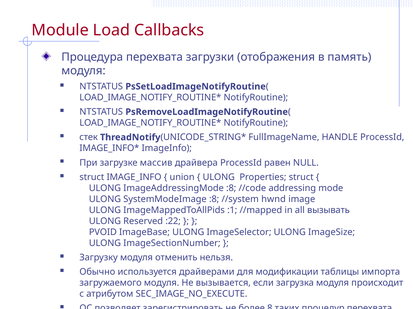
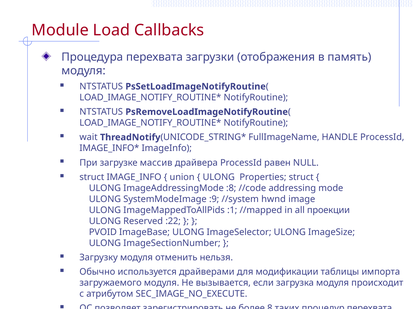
стек: стек -> wait (89, 138)
SystemModeImage :8: :8 -> :9 (214, 200)
вызывать: вызывать -> проекции (328, 211)
